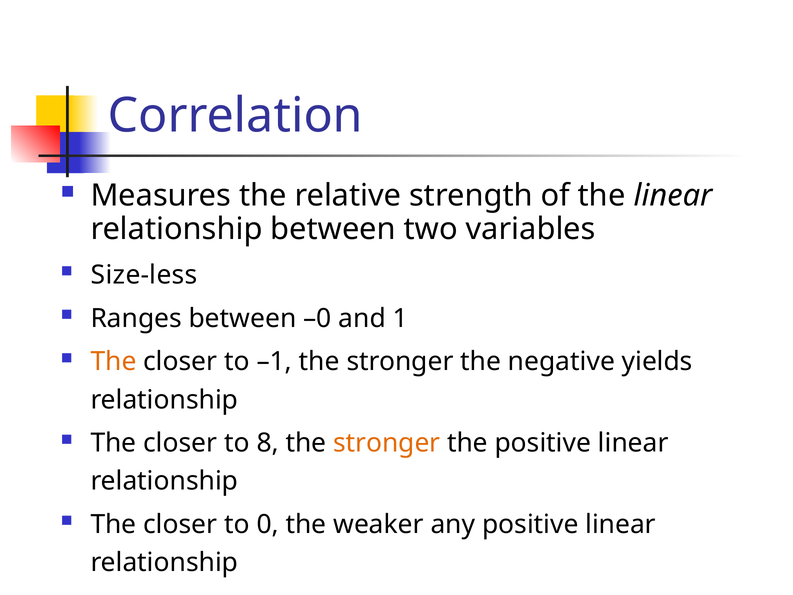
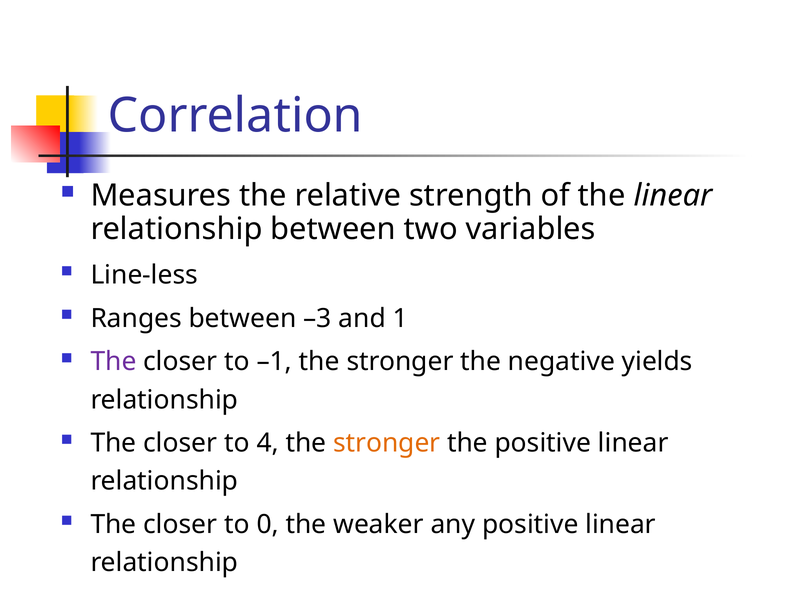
Size-less: Size-less -> Line-less (144, 275)
–0: –0 -> –3 (317, 318)
The colour: orange -> purple (113, 362)
8: 8 -> 4 (268, 443)
